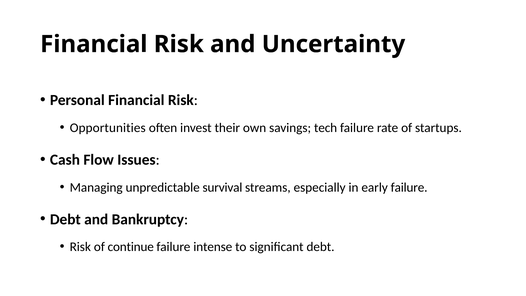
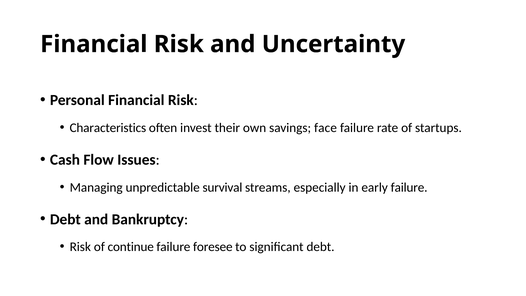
Opportunities: Opportunities -> Characteristics (108, 128)
tech: tech -> face (325, 128)
intense: intense -> foresee (213, 247)
